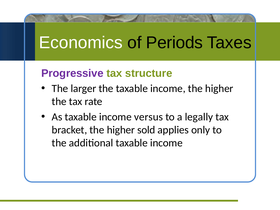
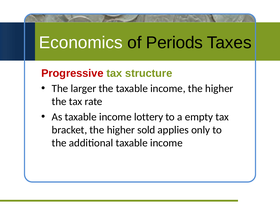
Progressive colour: purple -> red (72, 73)
versus: versus -> lottery (149, 117)
legally: legally -> empty (199, 117)
